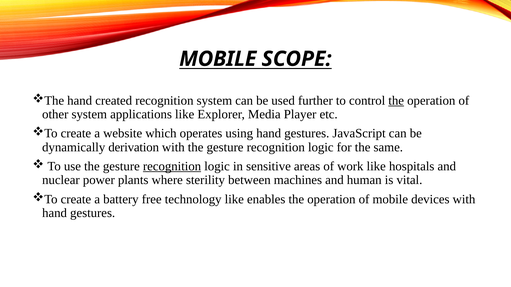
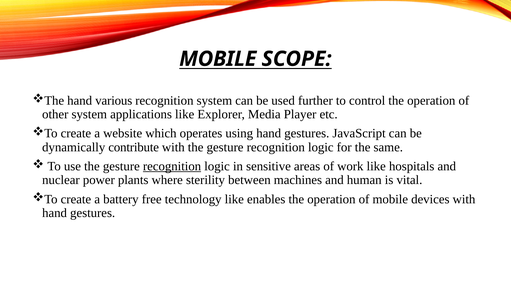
created: created -> various (114, 101)
the underline: present -> none (396, 101)
derivation: derivation -> contribute (134, 147)
